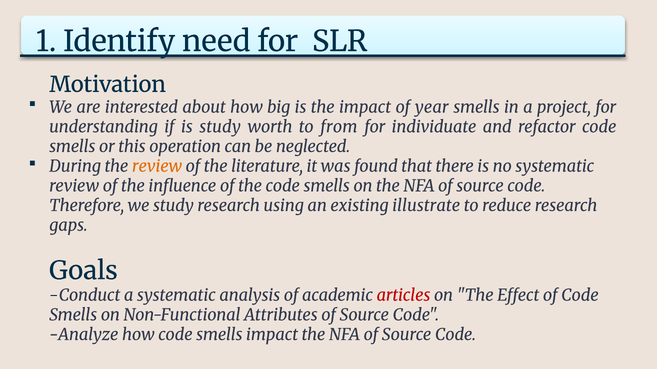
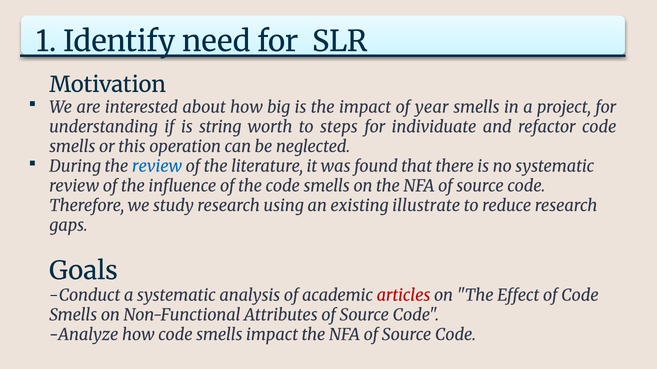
is study: study -> string (220, 127)
from: from -> steps (339, 127)
review colour: orange -> blue (157, 167)
